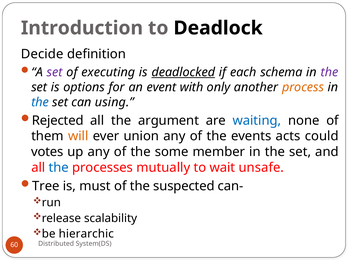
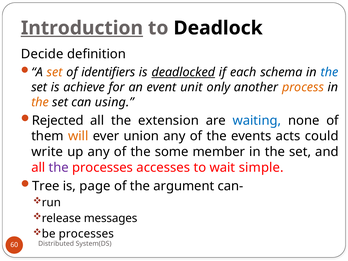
Introduction underline: none -> present (82, 28)
set colour: purple -> orange (55, 72)
executing: executing -> identifiers (108, 72)
the colour: purple -> blue (329, 72)
options: options -> achieve (84, 87)
with: with -> unit (191, 87)
the colour: blue -> orange (40, 102)
argument: argument -> extension (168, 120)
votes: votes -> write (47, 152)
the colour: blue -> purple (59, 167)
mutually: mutually -> accesses (163, 167)
unsafe: unsafe -> simple (261, 167)
must: must -> page (95, 186)
suspected: suspected -> argument (184, 186)
scalability: scalability -> messages (111, 218)
be hierarchic: hierarchic -> processes (86, 234)
